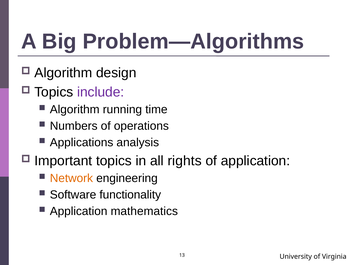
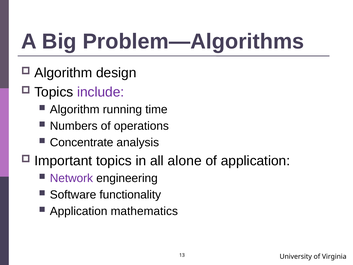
Applications: Applications -> Concentrate (82, 142)
rights: rights -> alone (185, 161)
Network colour: orange -> purple (71, 178)
